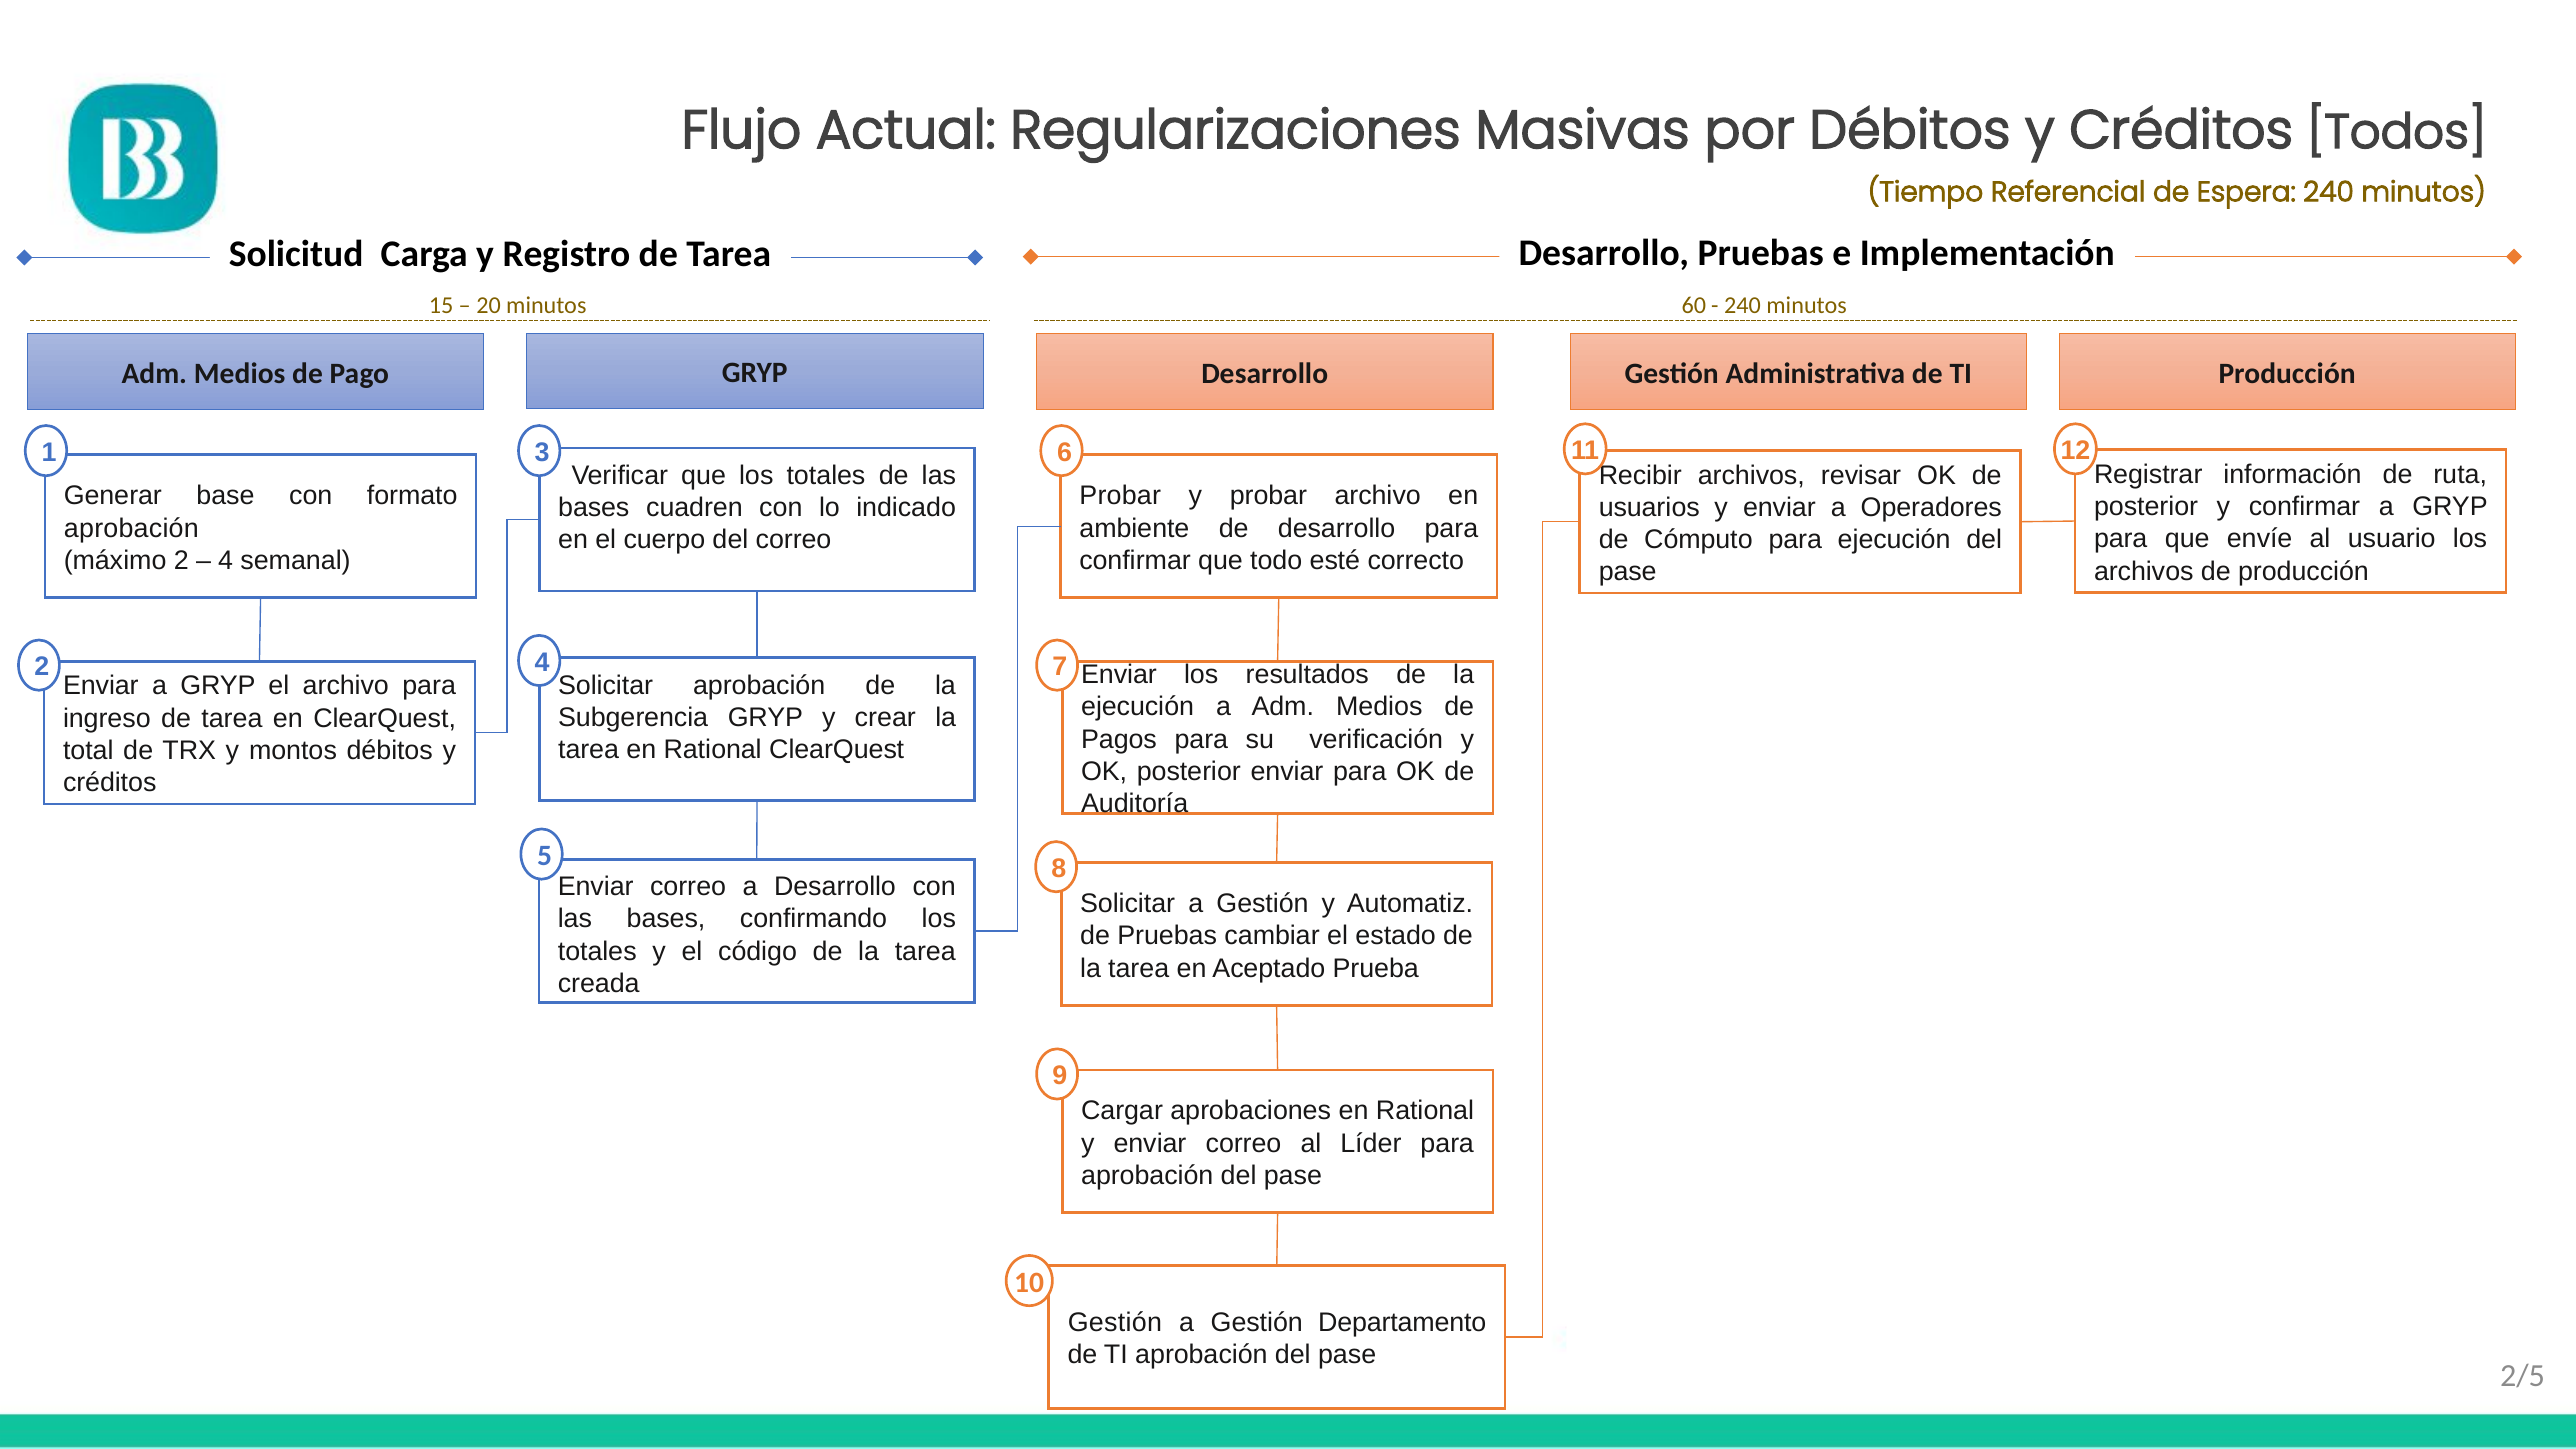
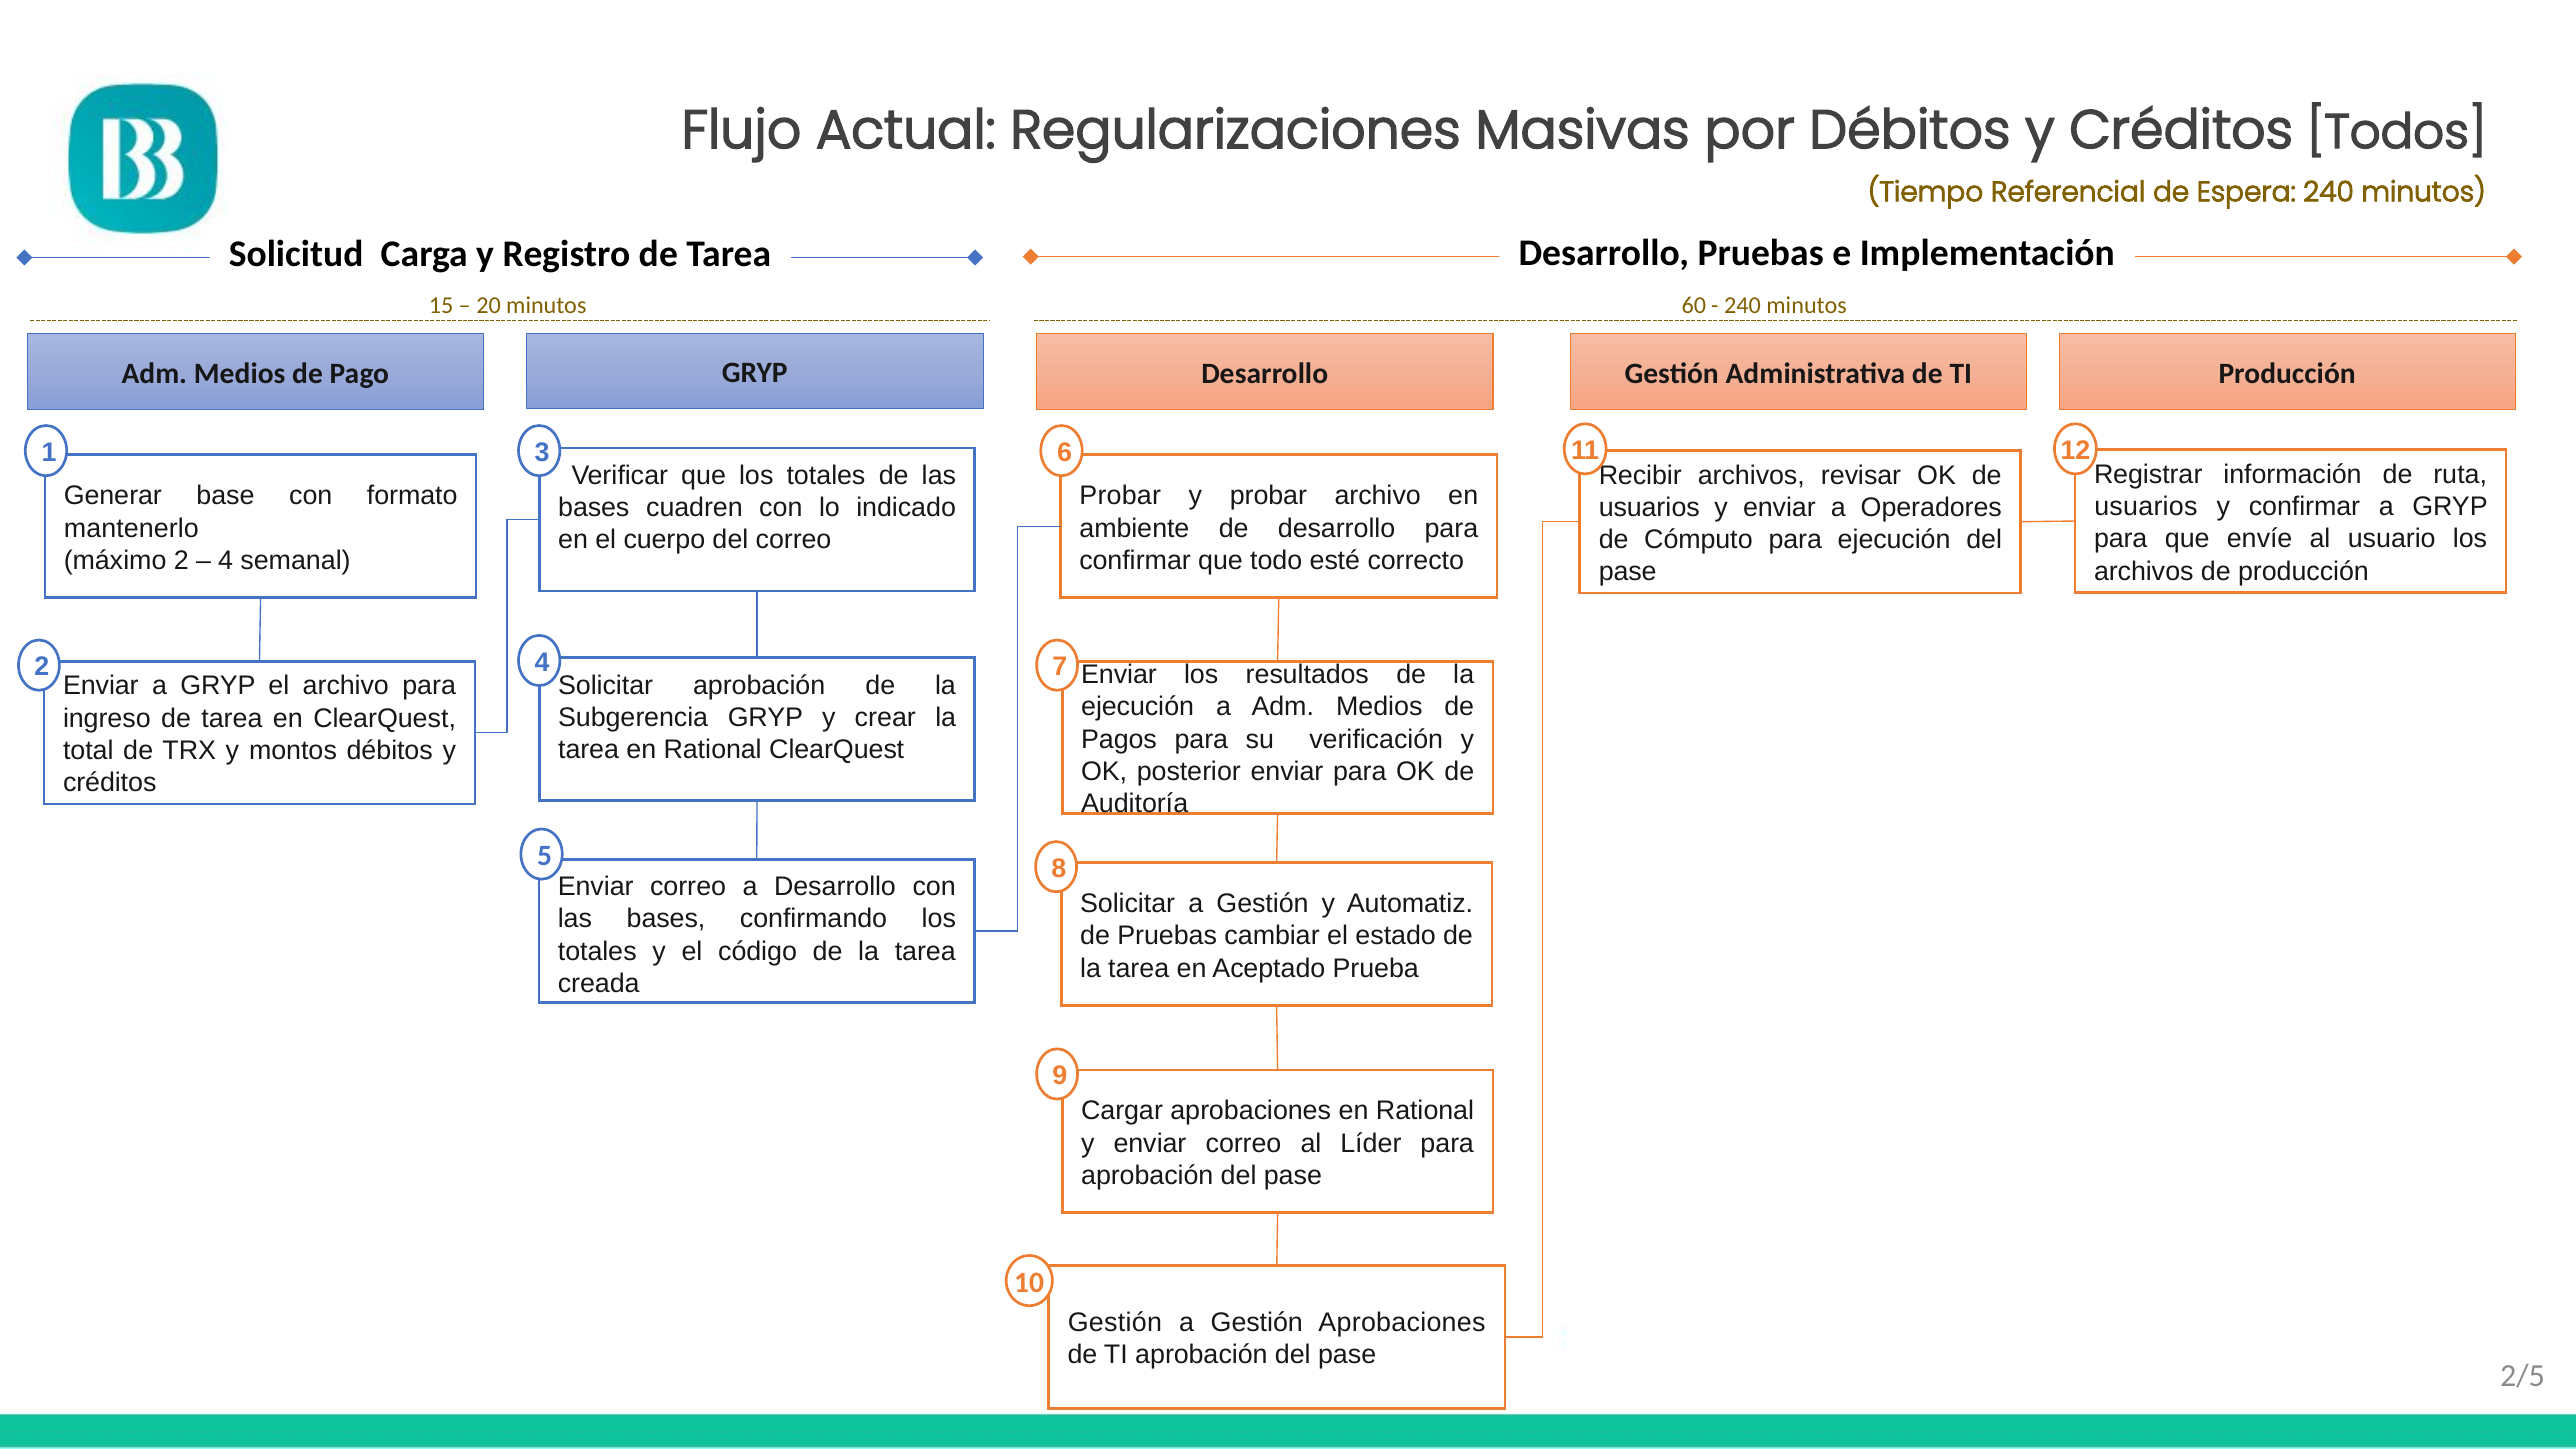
posterior: posterior -> usuarios (2146, 507)
aprobación: aprobación -> mantenerlo (131, 528)
Gestión Departamento: Departamento -> Aprobaciones (1402, 1323)
